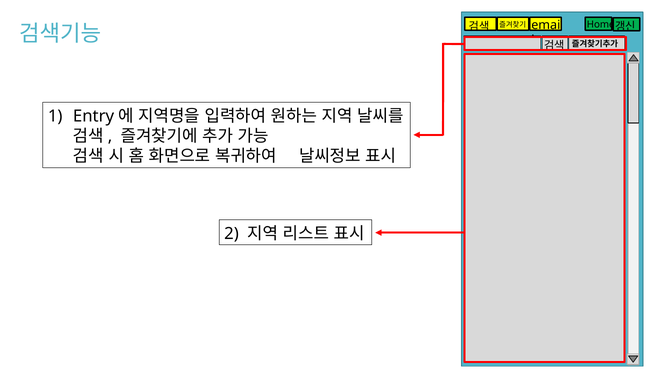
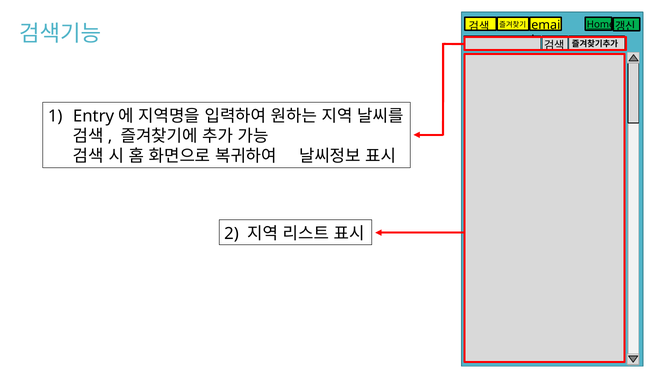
Home underline: none -> present (601, 25)
